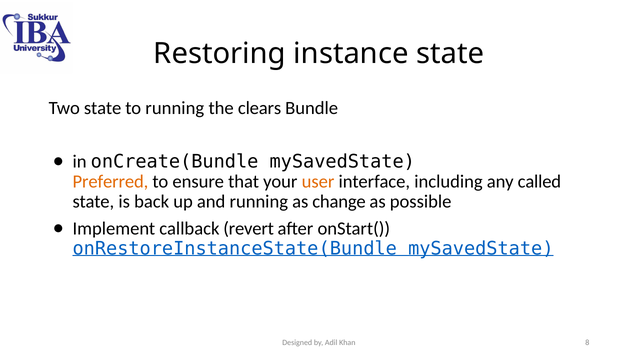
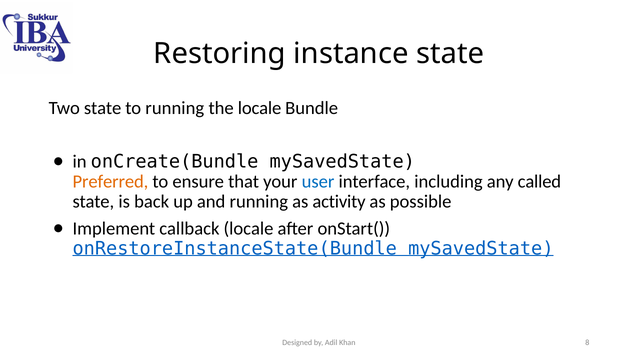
the clears: clears -> locale (260, 108)
user colour: orange -> blue (318, 181)
change: change -> activity (339, 202)
callback revert: revert -> locale (249, 228)
